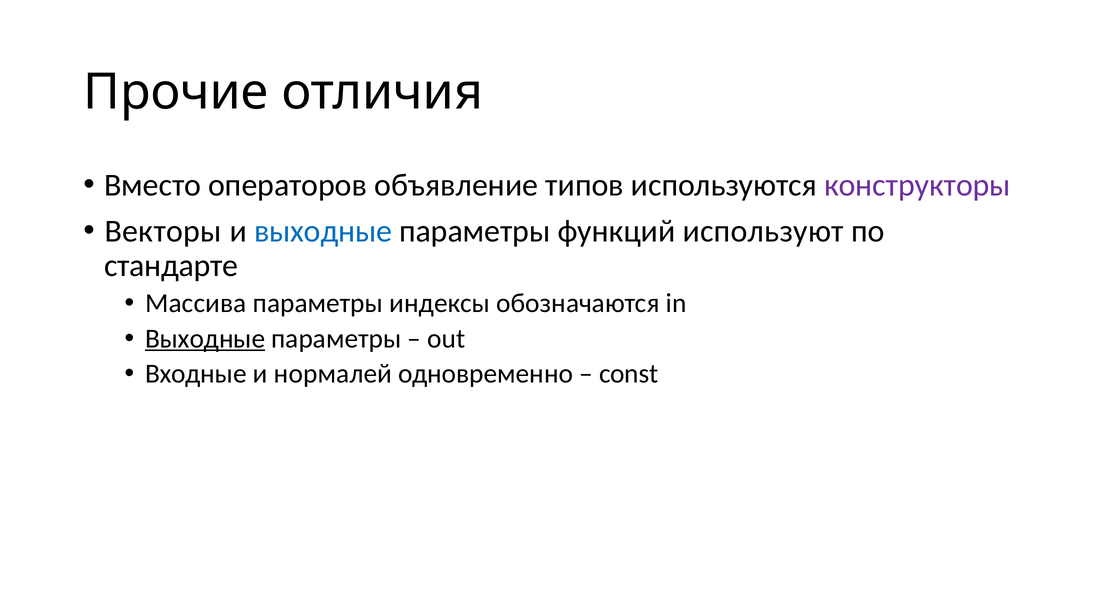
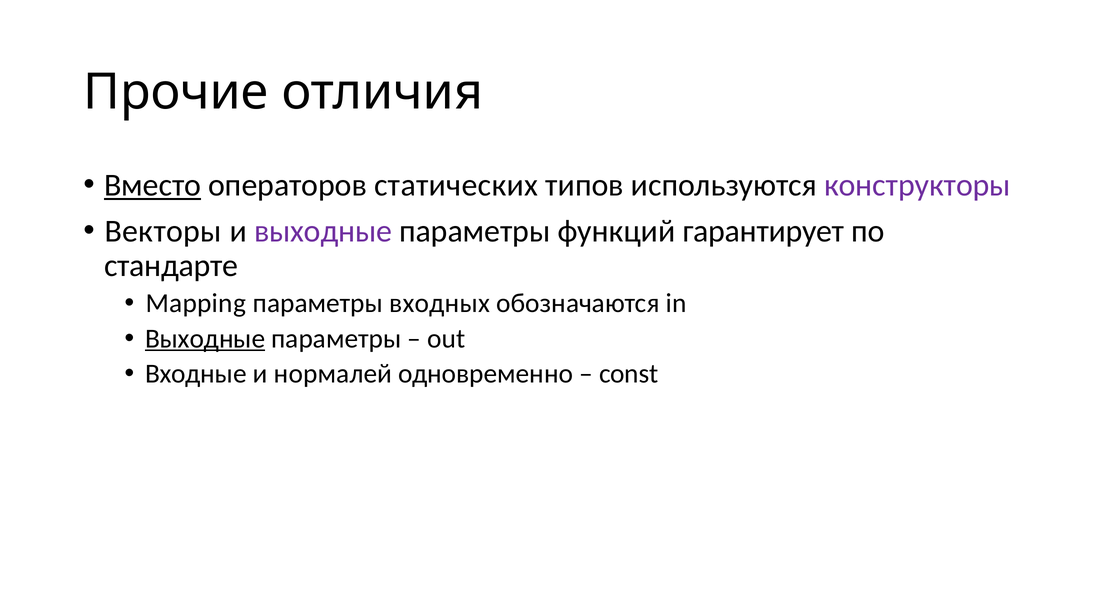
Вместо underline: none -> present (153, 185)
объявление: объявление -> статических (456, 185)
выходные colour: blue -> purple (323, 231)
используют: используют -> гарантирует (763, 231)
Массива: Массива -> Mapping (196, 303)
индексы: индексы -> входных (440, 303)
